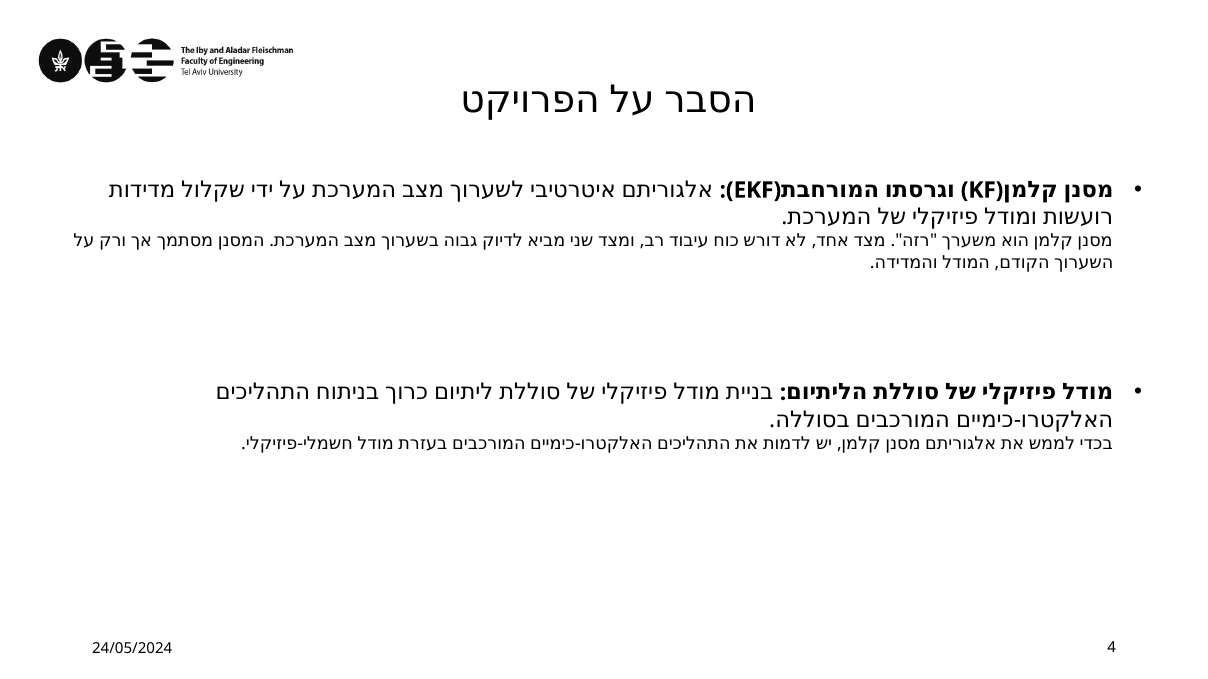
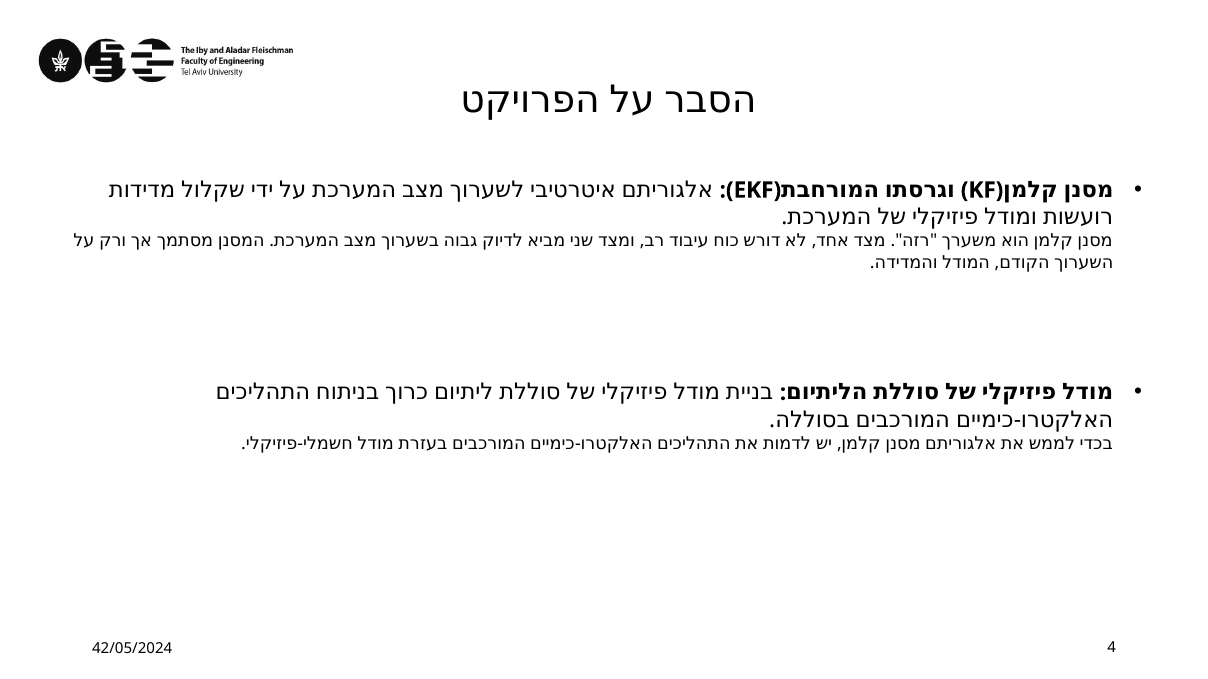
24/05/2024: 24/05/2024 -> 42/05/2024 (132, 649)
